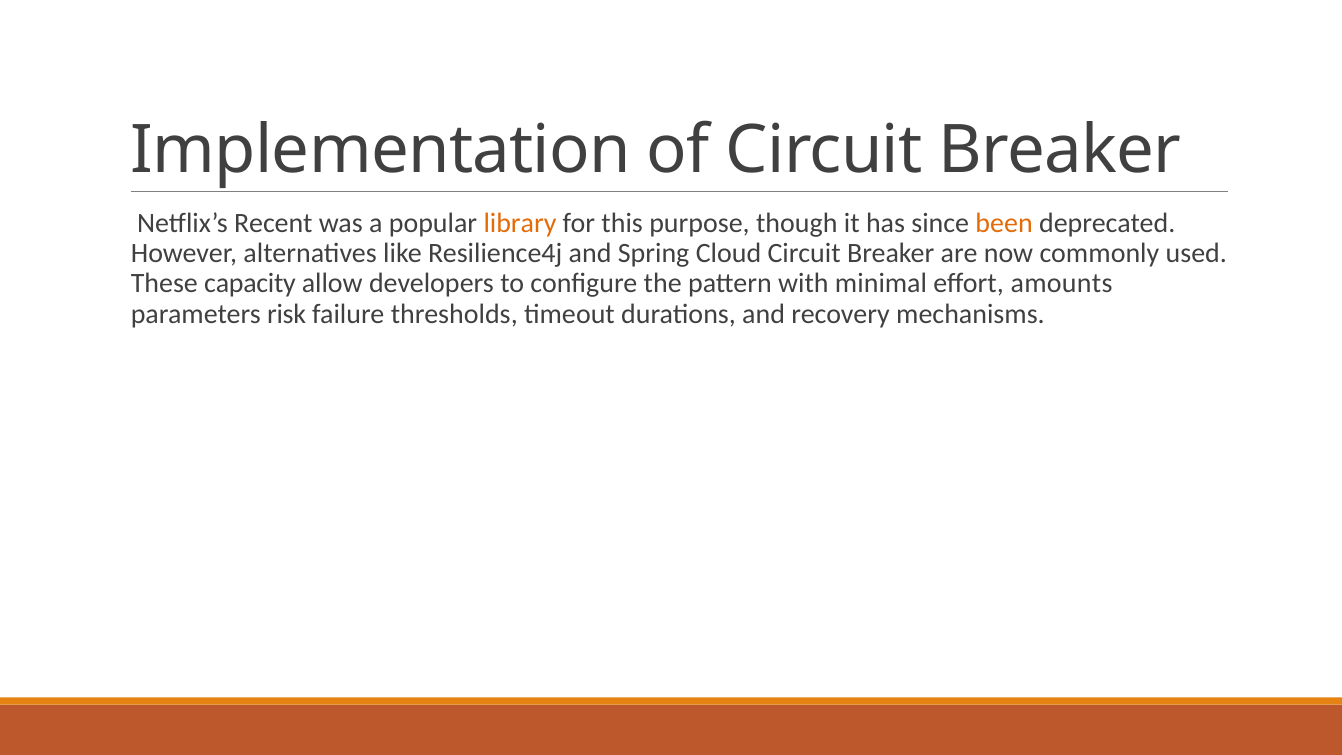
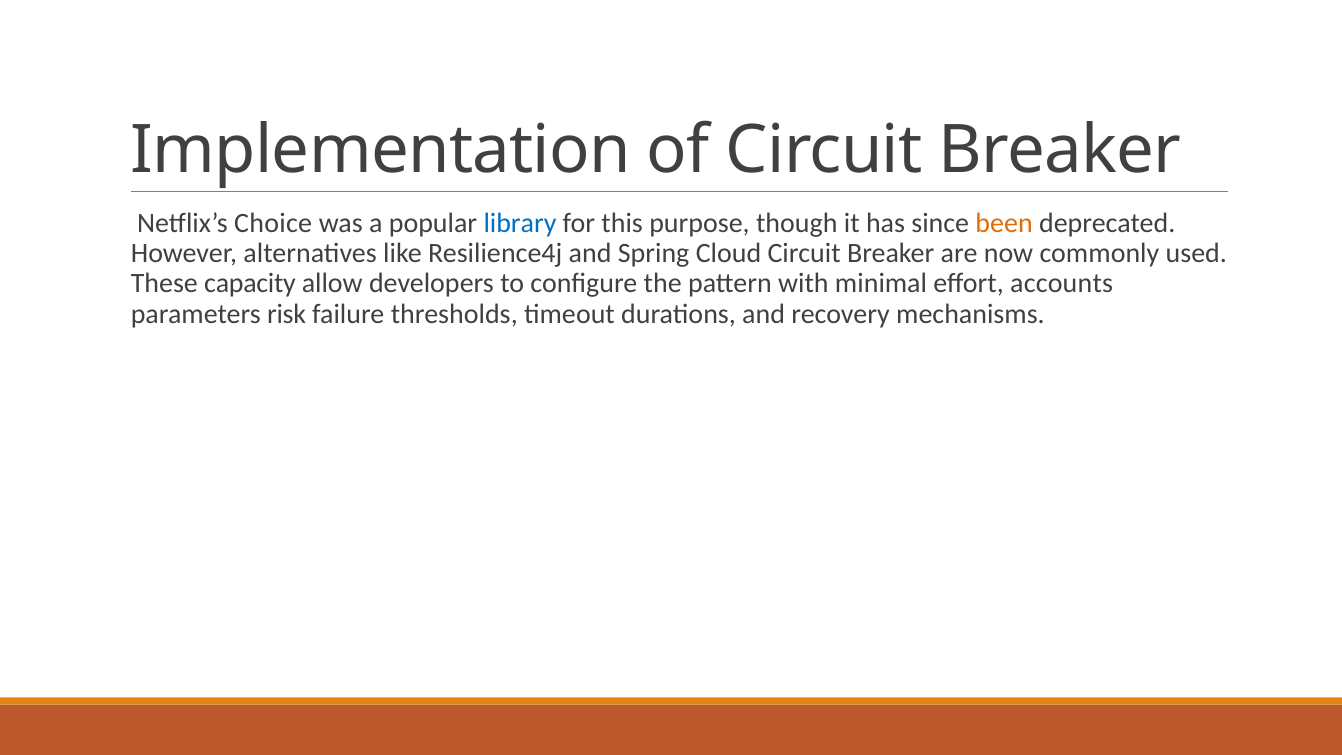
Recent: Recent -> Choice (273, 223)
library colour: orange -> blue (520, 223)
amounts: amounts -> accounts (1062, 284)
